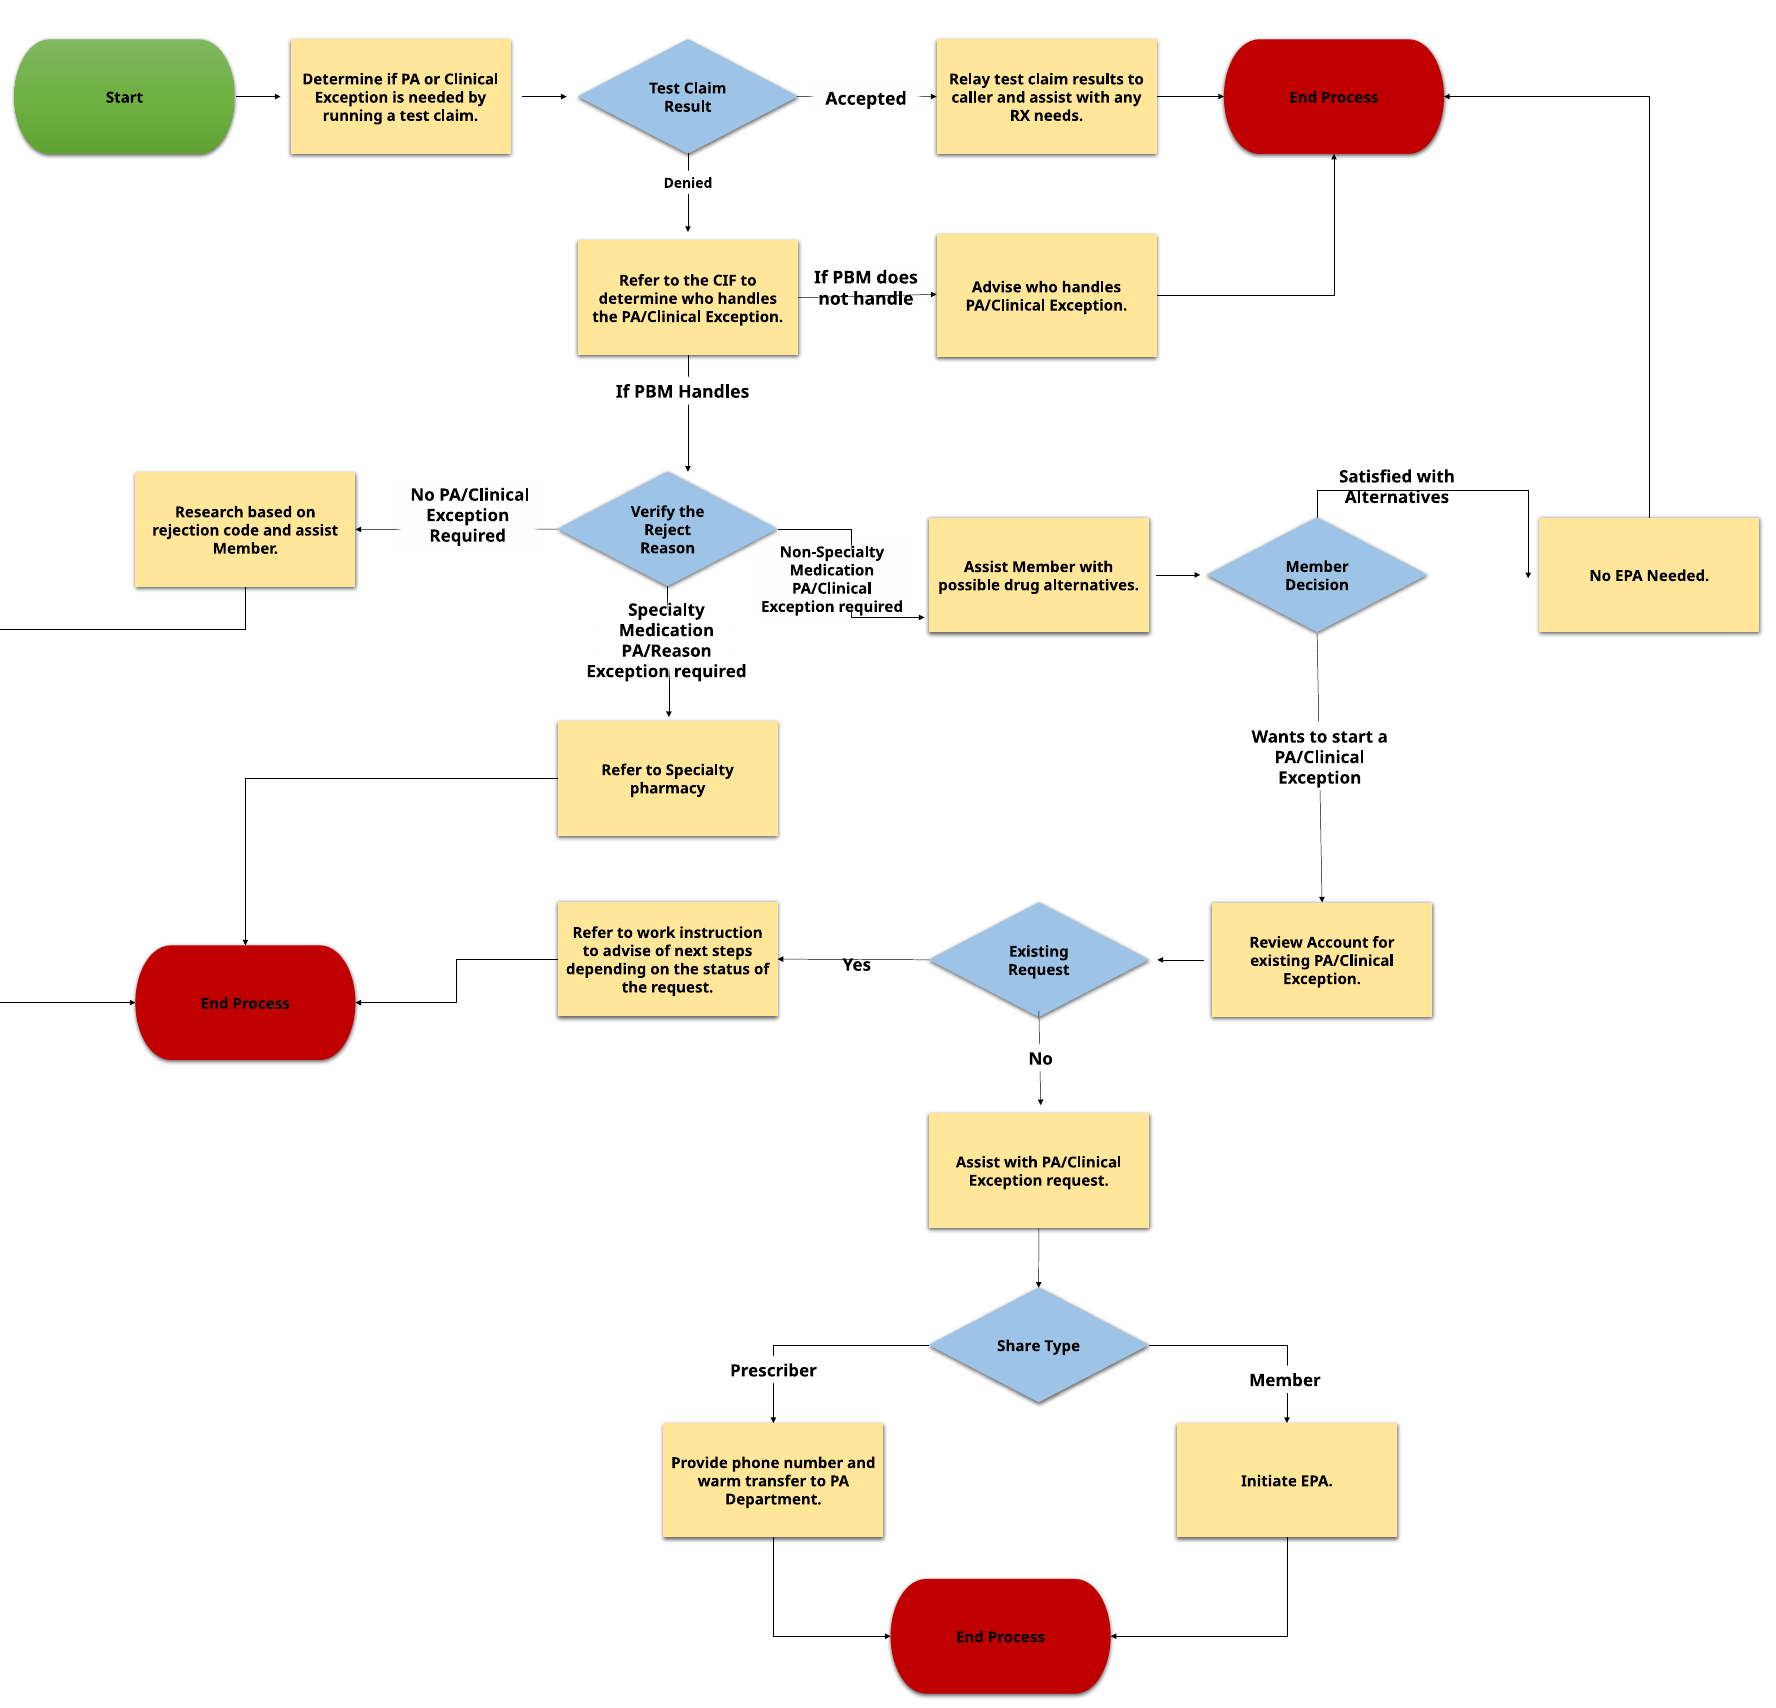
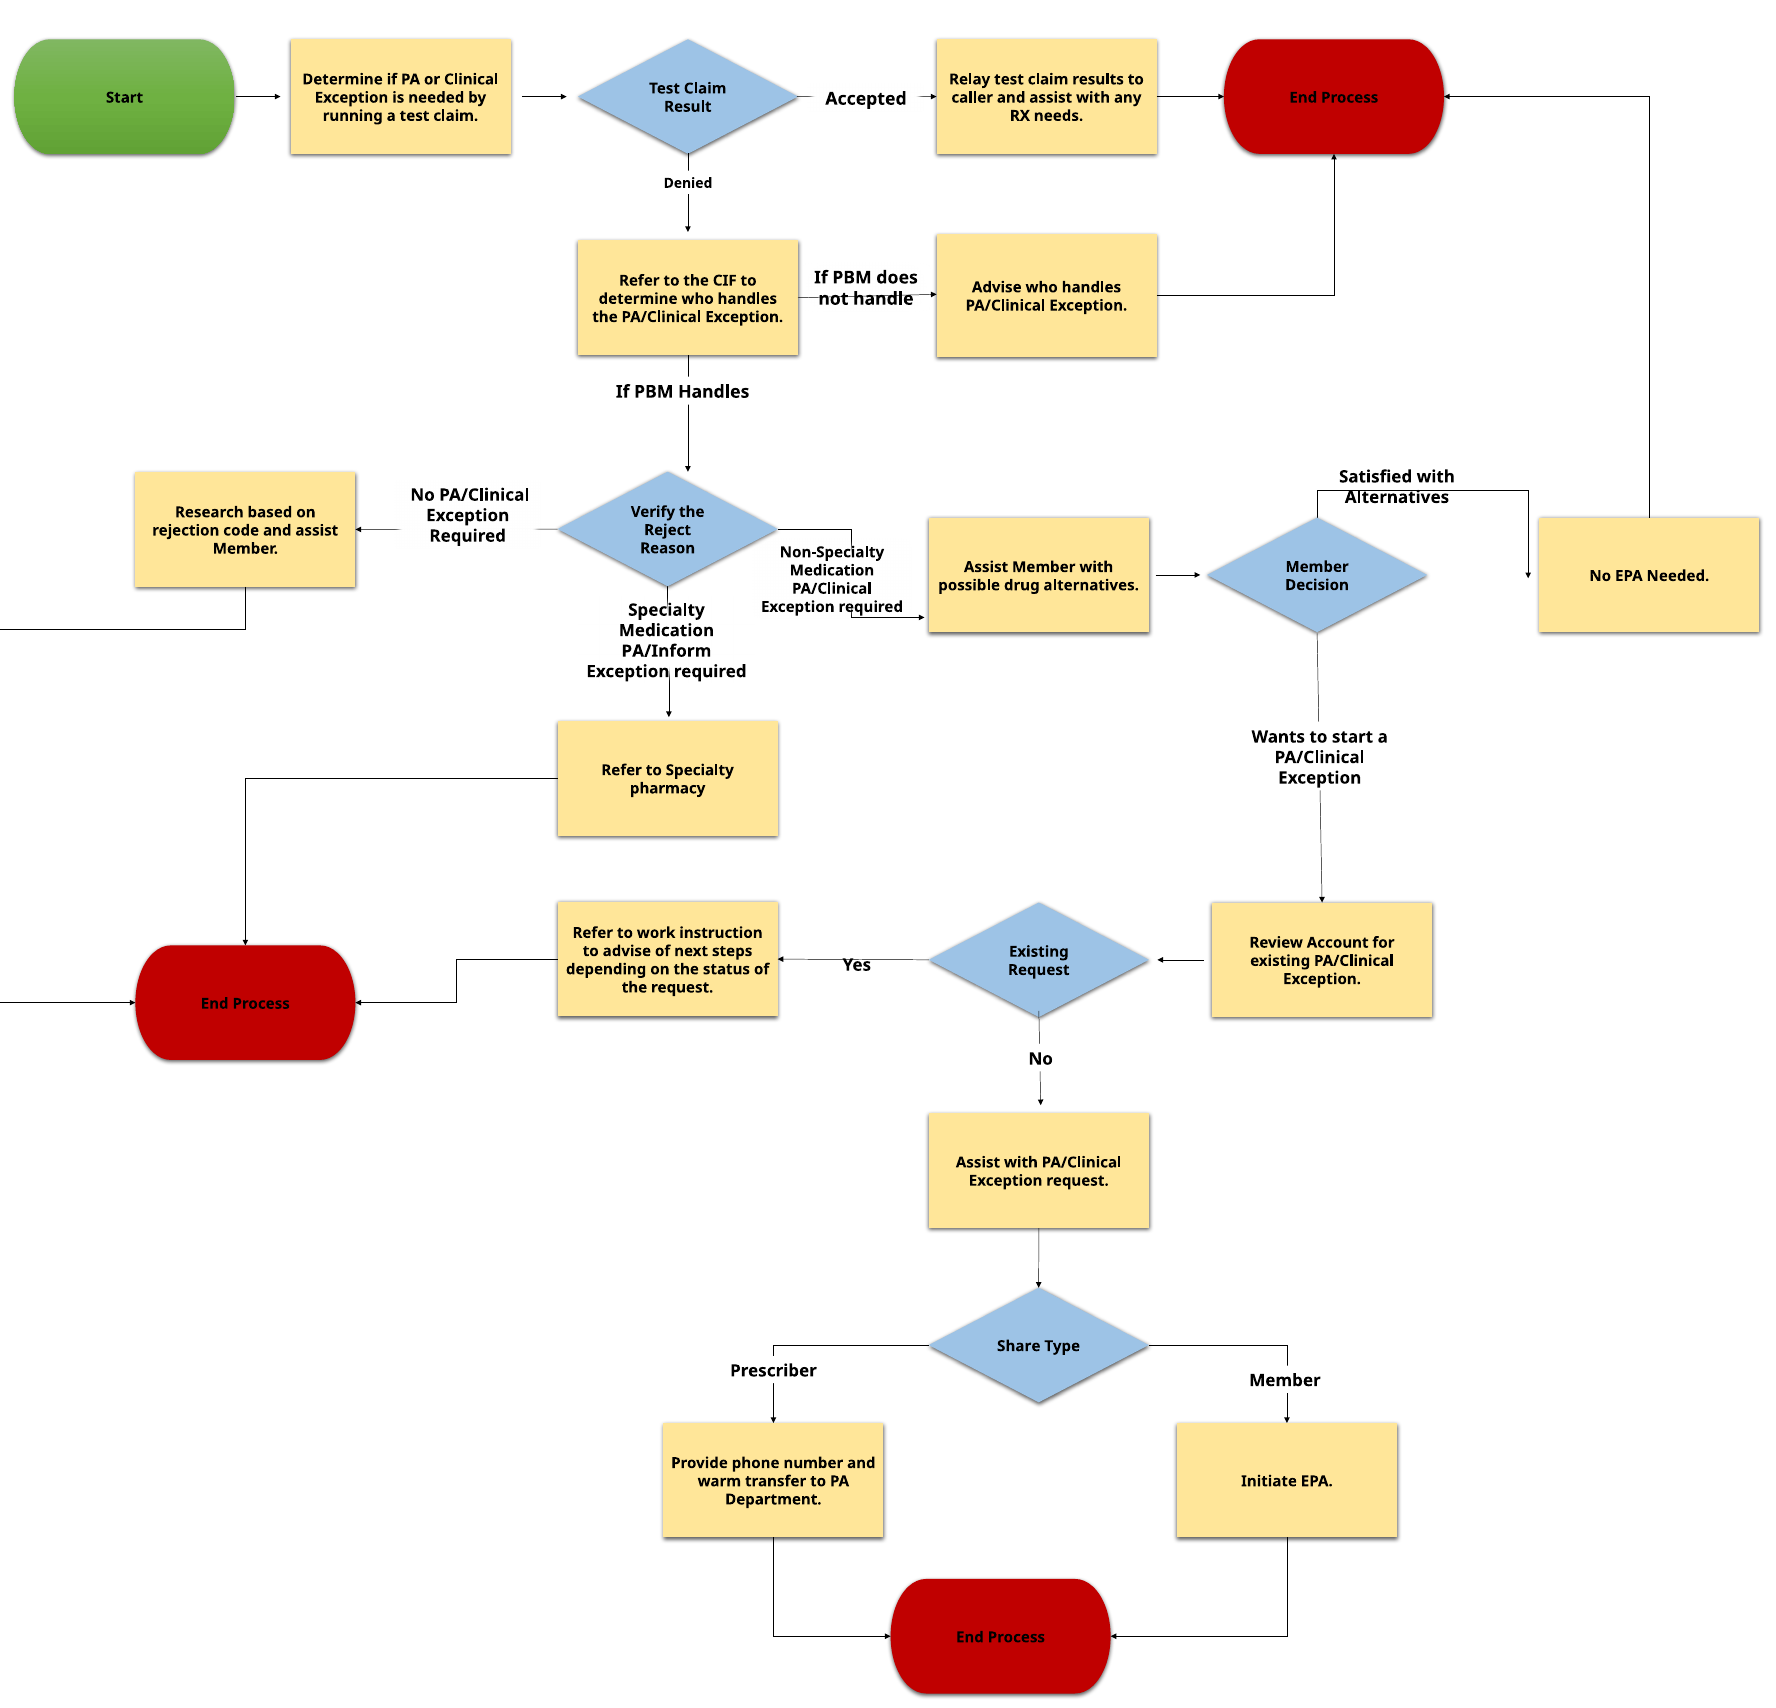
PA/Reason: PA/Reason -> PA/Inform (666, 651)
